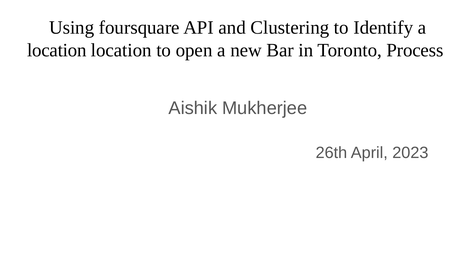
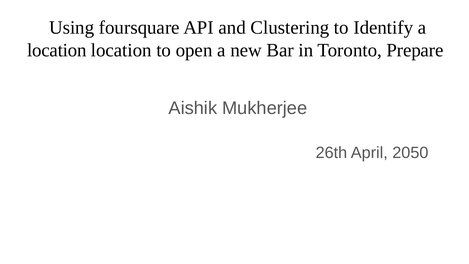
Process: Process -> Prepare (415, 50)
2023: 2023 -> 2050 (410, 153)
